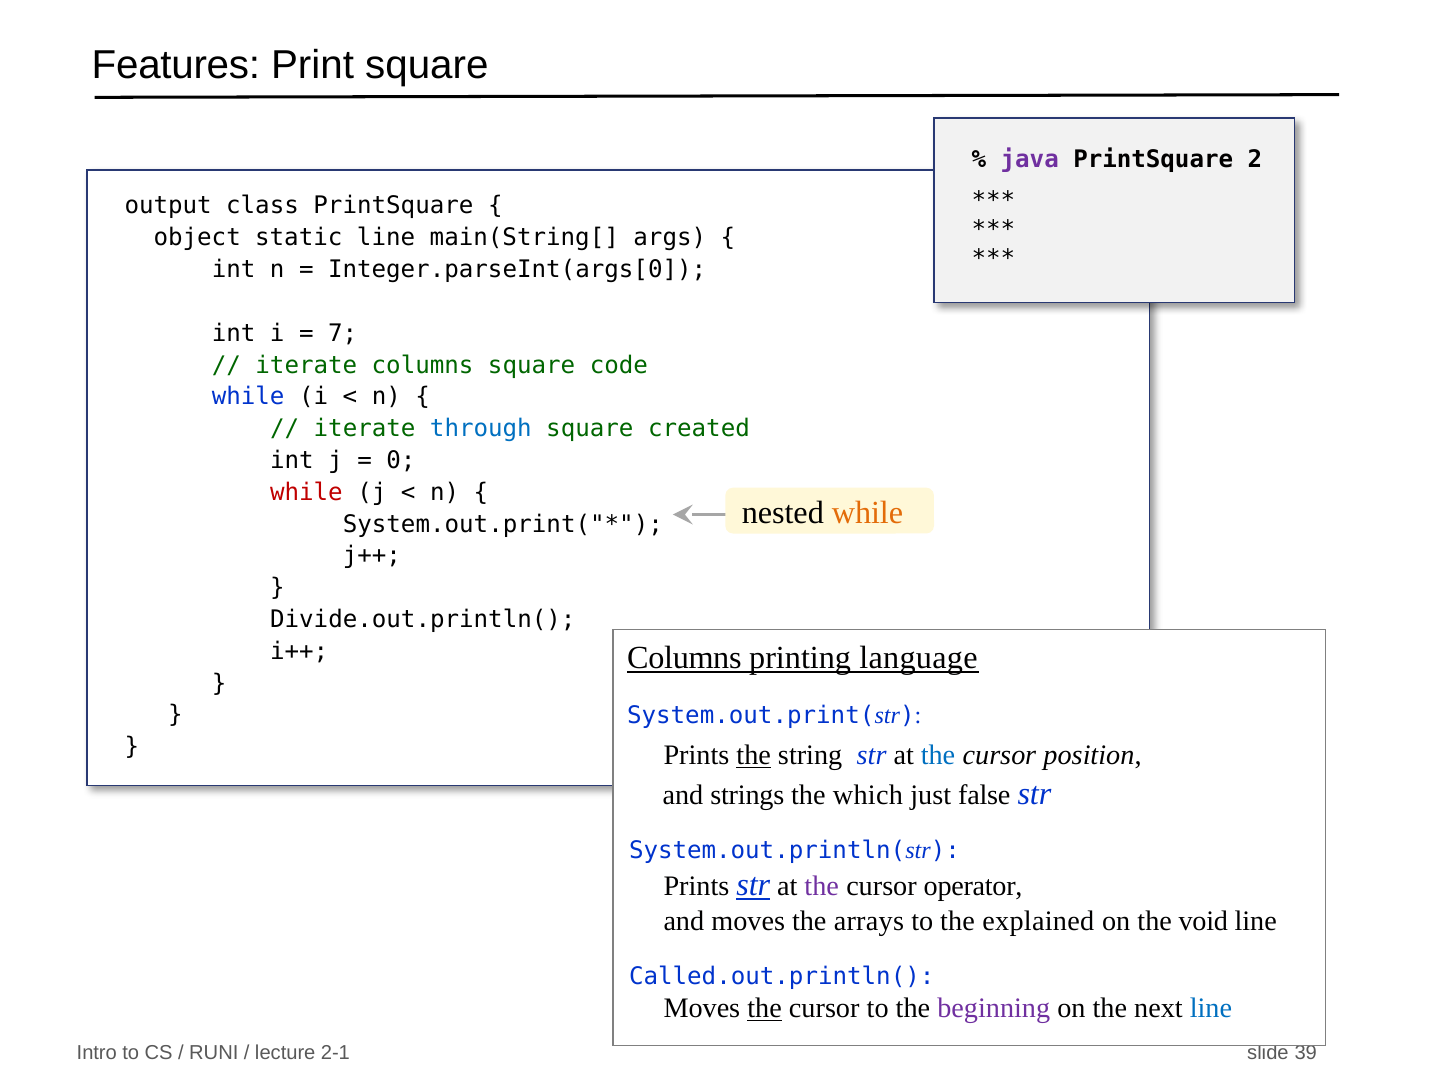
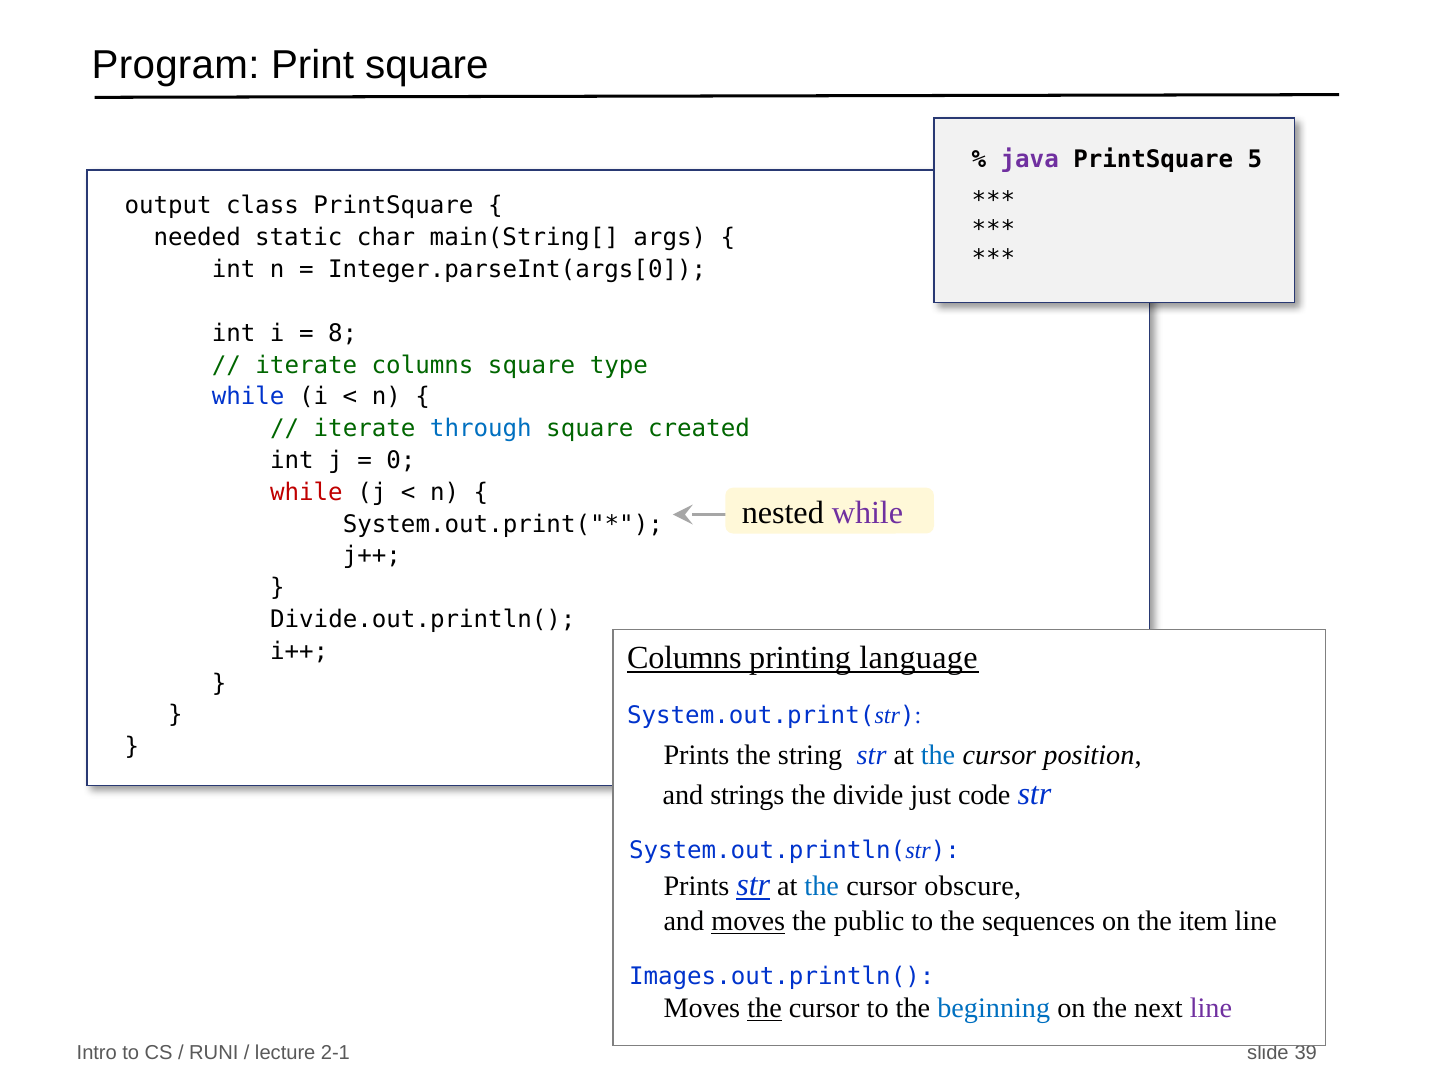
Features: Features -> Program (176, 65)
2: 2 -> 5 (1255, 159)
object: object -> needed (197, 238)
static line: line -> char (386, 238)
7: 7 -> 8 (343, 333)
code: code -> type (619, 365)
while colour: orange -> purple (867, 513)
the underline: present -> none (754, 755)
which: which -> divide (868, 795)
false: false -> code (984, 795)
the colour: purple -> blue (822, 887)
operator: operator -> obscure (973, 887)
moves underline: none -> present (748, 921)
arrays: arrays -> public (869, 921)
explained: explained -> sequences (1039, 921)
void: void -> item (1203, 921)
Called.out.println(: Called.out.println( -> Images.out.println( (782, 977)
beginning colour: purple -> blue (994, 1009)
line colour: blue -> purple (1211, 1009)
